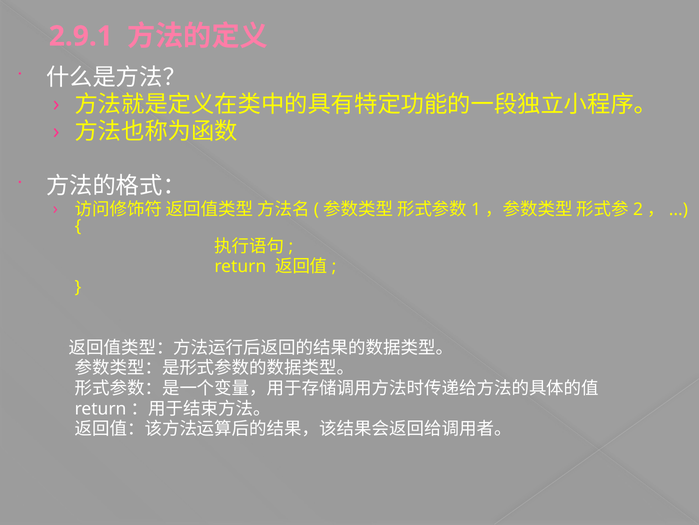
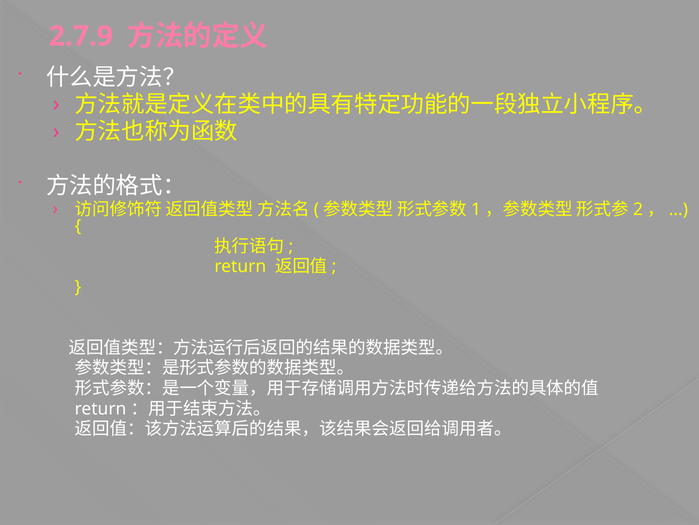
2.9.1: 2.9.1 -> 2.7.9 (81, 36)
